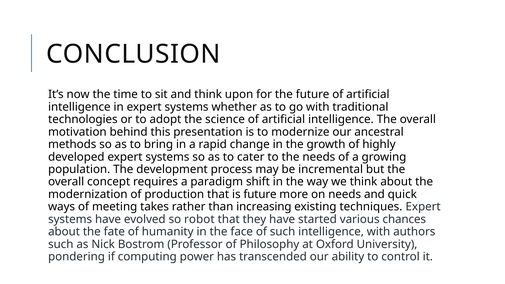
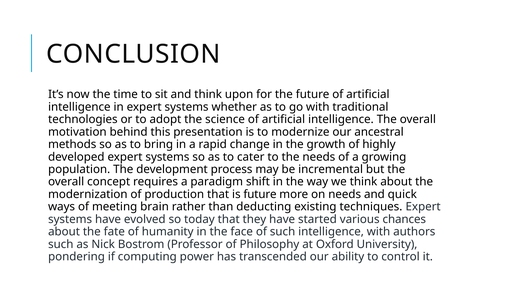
takes: takes -> brain (155, 207)
increasing: increasing -> deducting (264, 207)
robot: robot -> today (199, 219)
